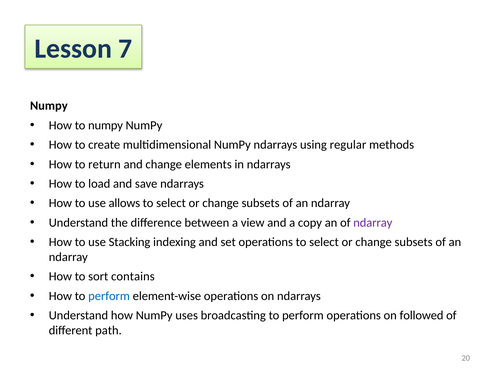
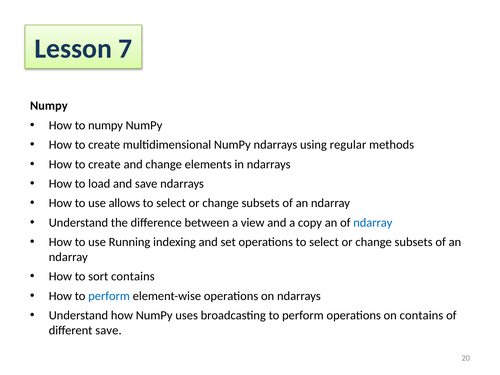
return: return -> create (104, 164)
ndarray colour: purple -> blue (373, 223)
Stacking: Stacking -> Running (129, 242)
on followed: followed -> contains (421, 315)
different path: path -> save (108, 330)
